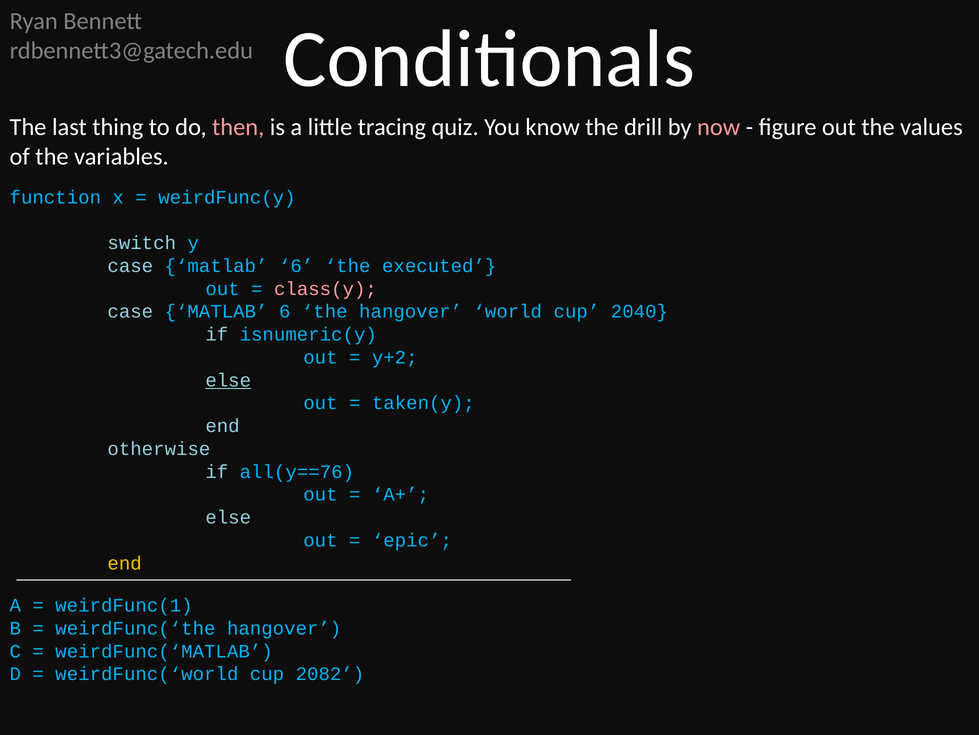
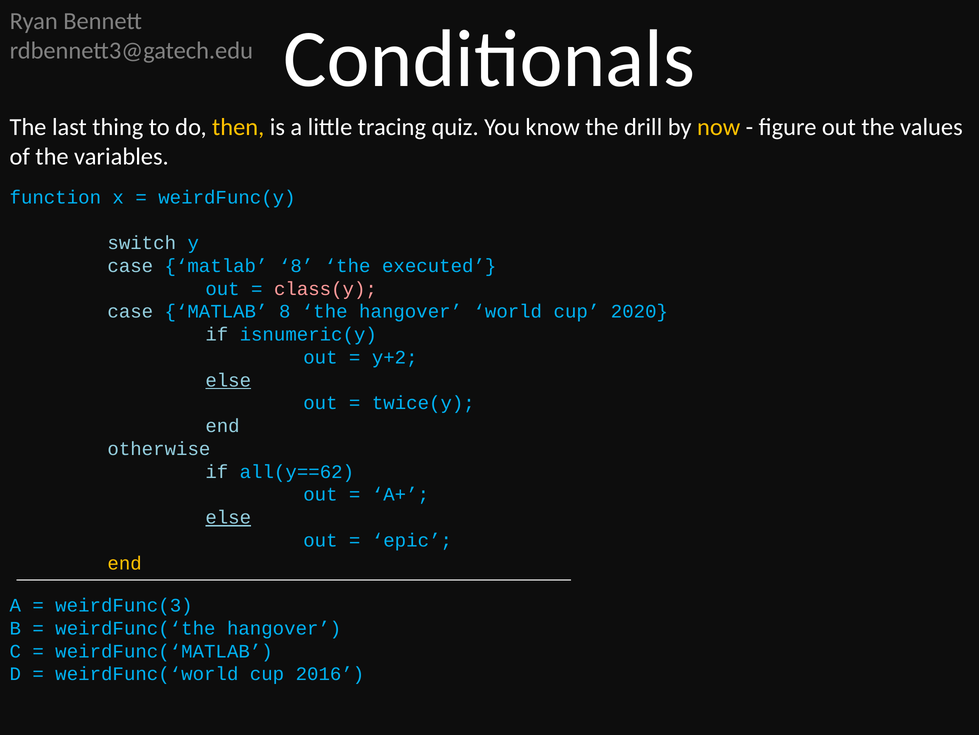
then colour: pink -> yellow (238, 127)
now colour: pink -> yellow (719, 127)
6: 6 -> 8 (296, 266)
6: 6 -> 8 (285, 311)
2040: 2040 -> 2020 (639, 311)
taken(y: taken(y -> twice(y (423, 403)
all(y==76: all(y==76 -> all(y==62 (297, 471)
else underline: none -> present (228, 517)
weirdFunc(1: weirdFunc(1 -> weirdFunc(3 (124, 605)
2082: 2082 -> 2016 (330, 674)
